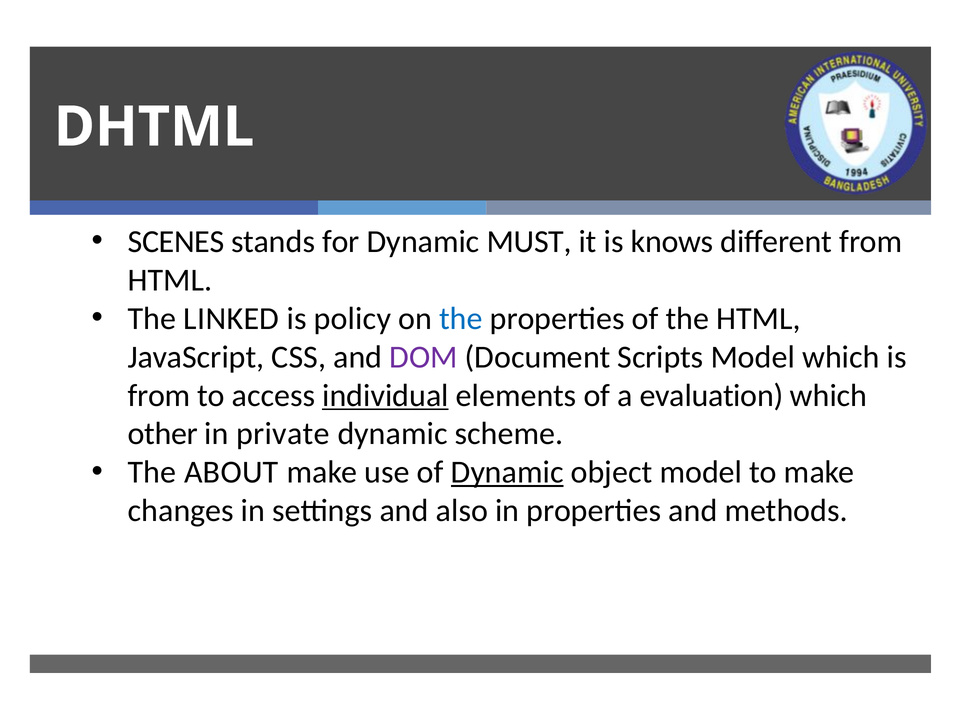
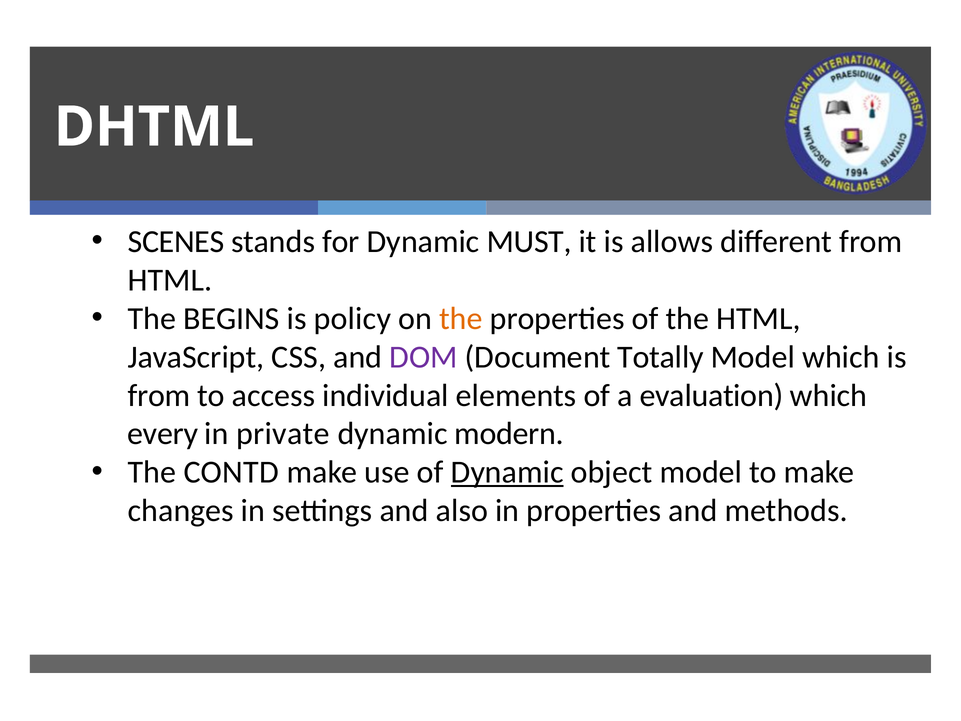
knows: knows -> allows (672, 242)
LINKED: LINKED -> BEGINS (232, 318)
the colour: blue -> orange (461, 318)
Scripts: Scripts -> Totally (661, 357)
individual underline: present -> none (385, 395)
other: other -> every (163, 434)
scheme: scheme -> modern (509, 434)
ABOUT: ABOUT -> CONTD (231, 472)
